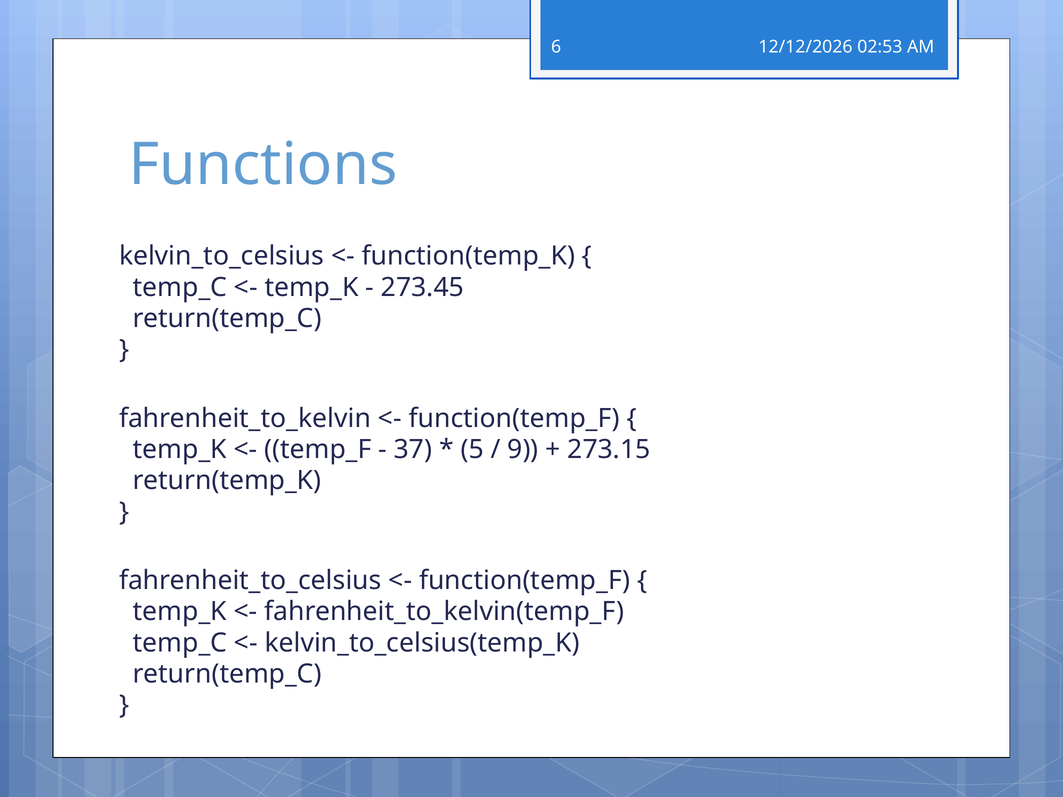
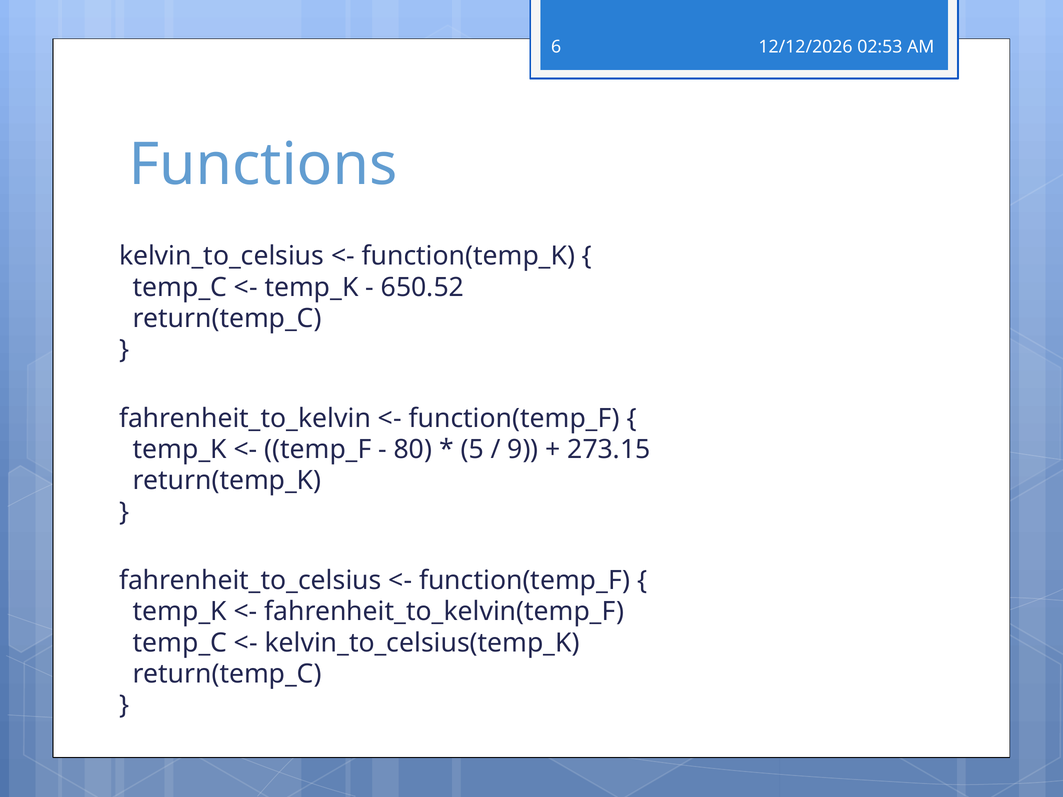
273.45: 273.45 -> 650.52 (422, 287)
37: 37 -> 80 (413, 450)
